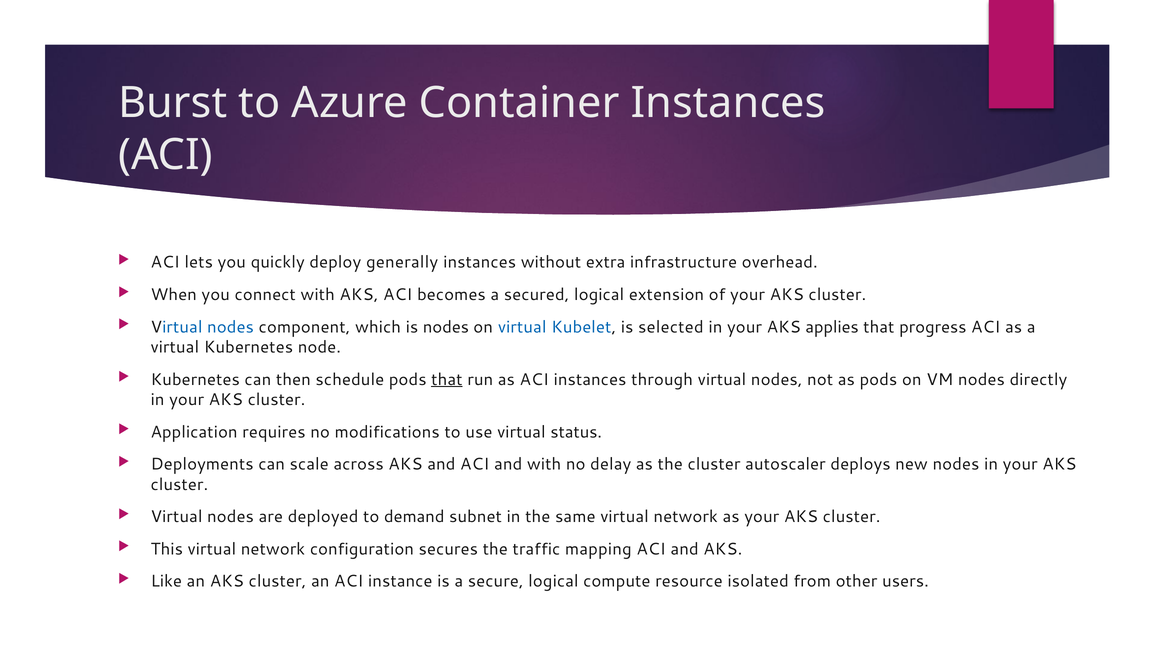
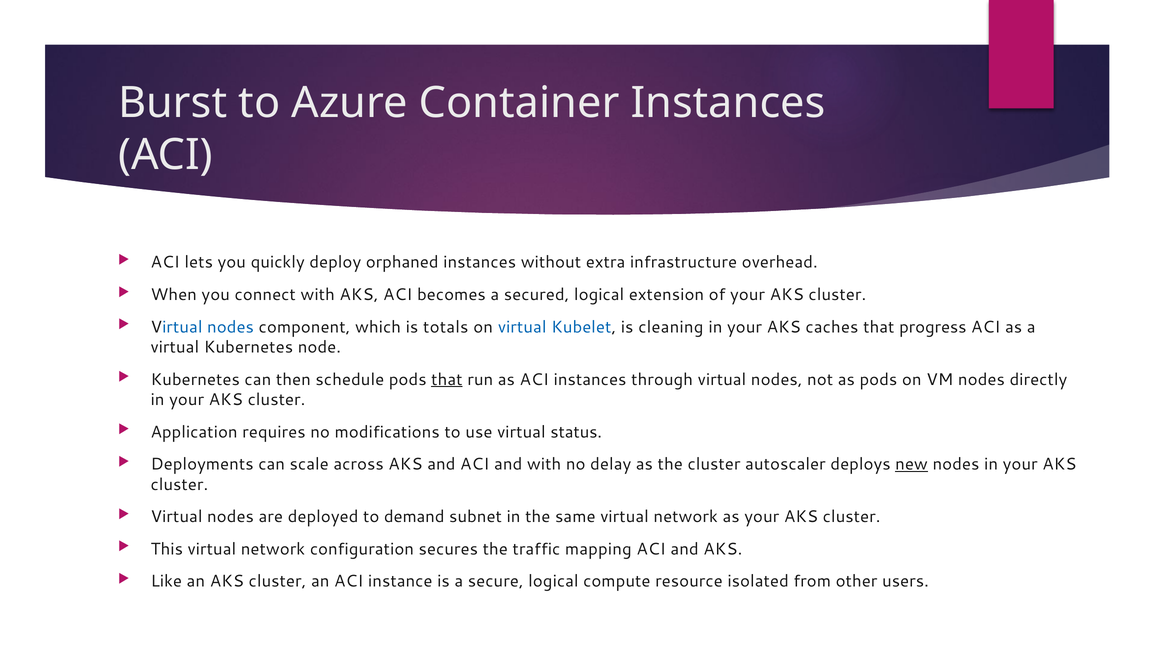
generally: generally -> orphaned (402, 262)
is nodes: nodes -> totals (446, 327)
selected: selected -> cleaning (671, 327)
applies: applies -> caches (832, 327)
new underline: none -> present (912, 464)
